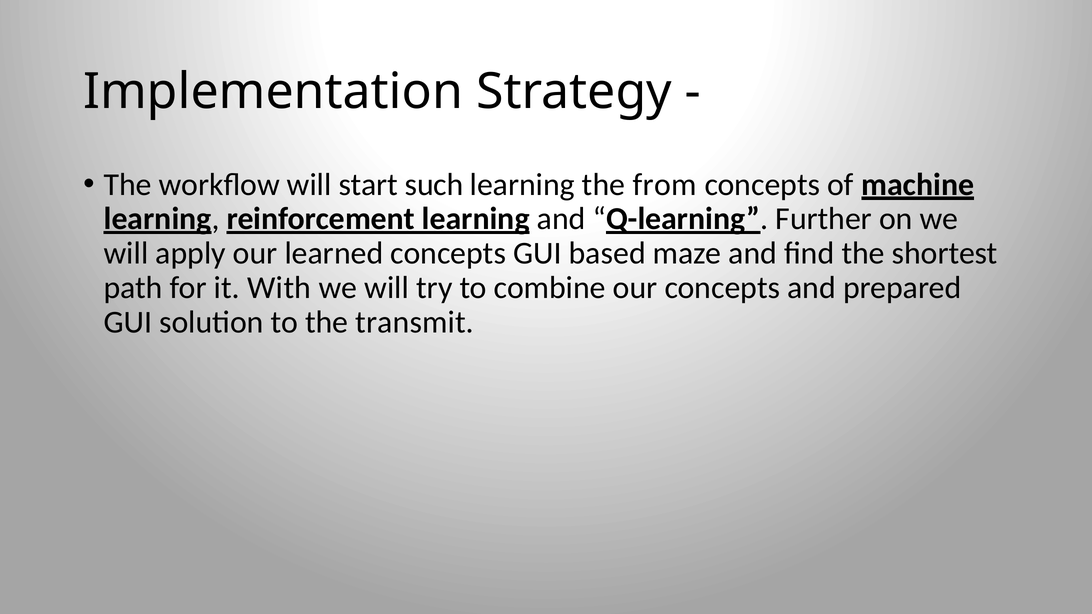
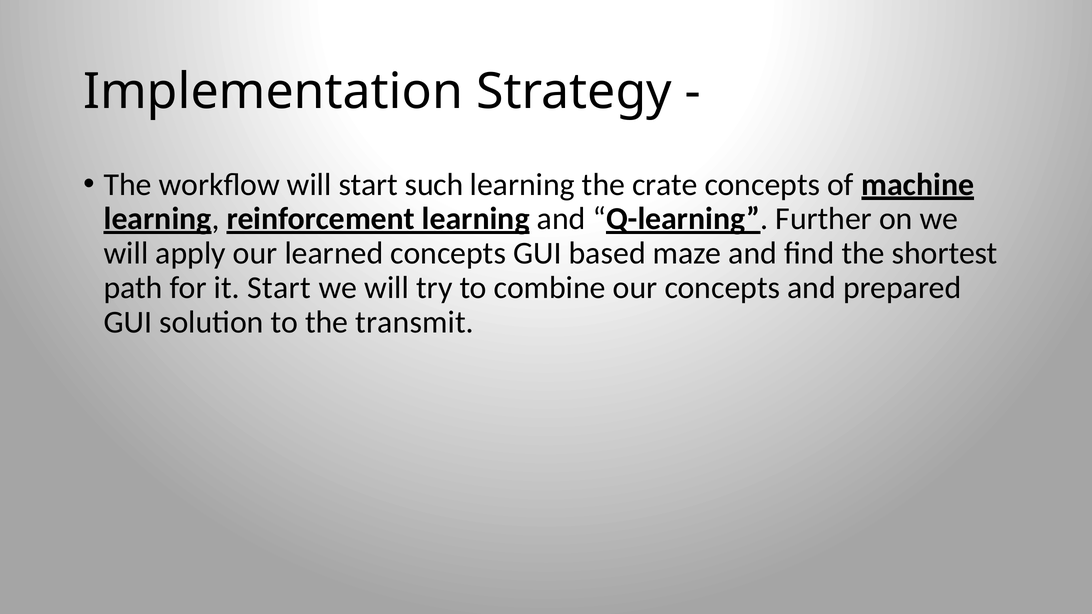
from: from -> crate (665, 185)
it With: With -> Start (279, 288)
